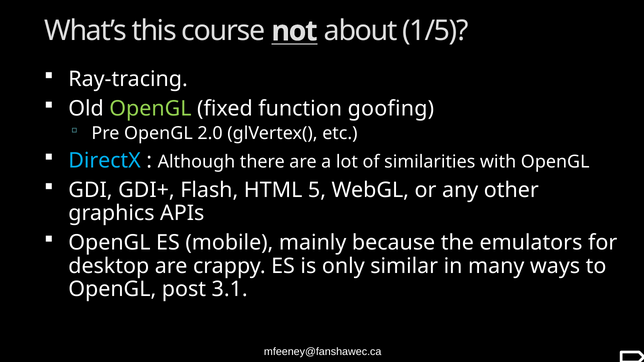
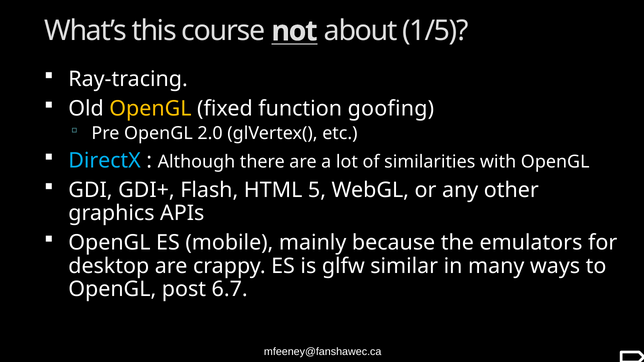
OpenGL colour: light green -> yellow (150, 109)
only: only -> glfw (343, 266)
3.1: 3.1 -> 6.7 (230, 289)
